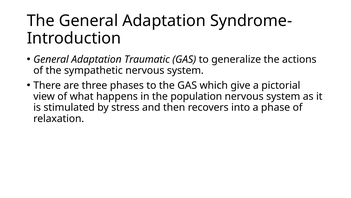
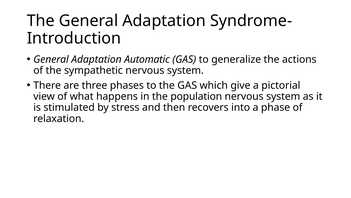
Traumatic: Traumatic -> Automatic (147, 59)
